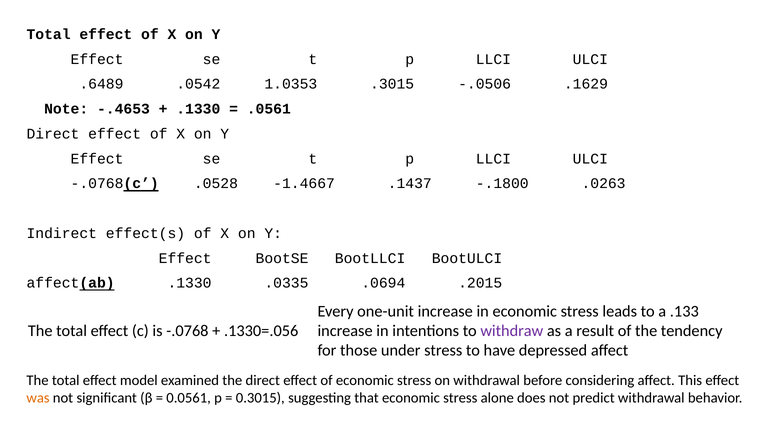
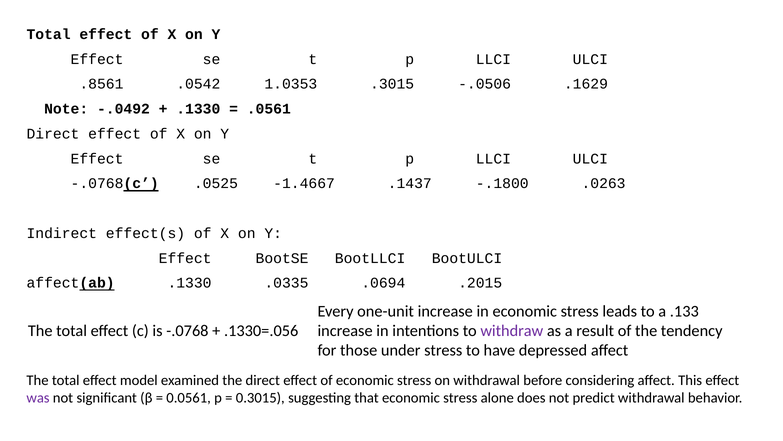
.6489: .6489 -> .8561 (101, 84)
-.4653: -.4653 -> -.0492 (123, 109)
.0528: .0528 -> .0525 (216, 183)
was colour: orange -> purple (38, 397)
